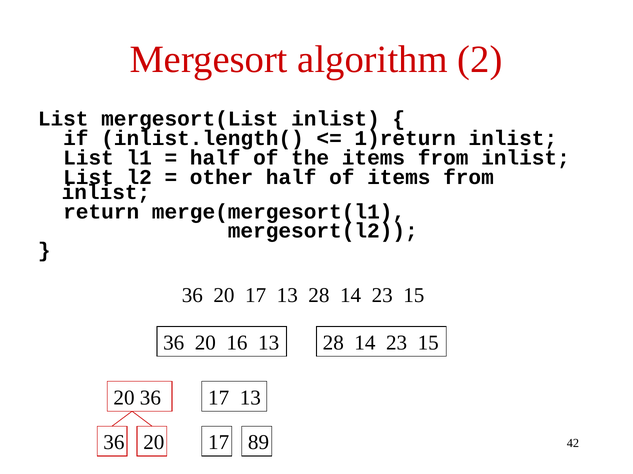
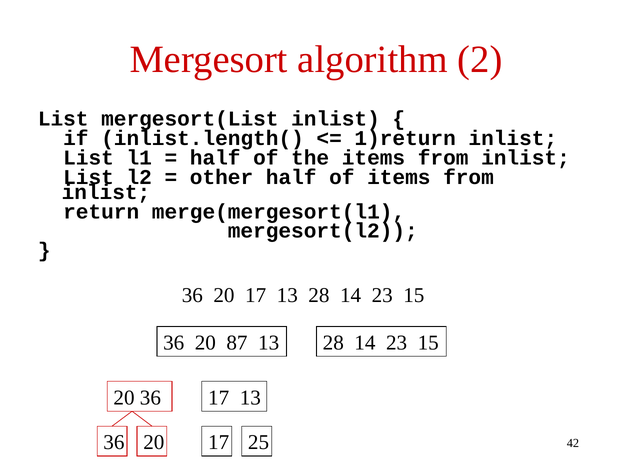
16: 16 -> 87 (237, 343)
89: 89 -> 25 (259, 443)
